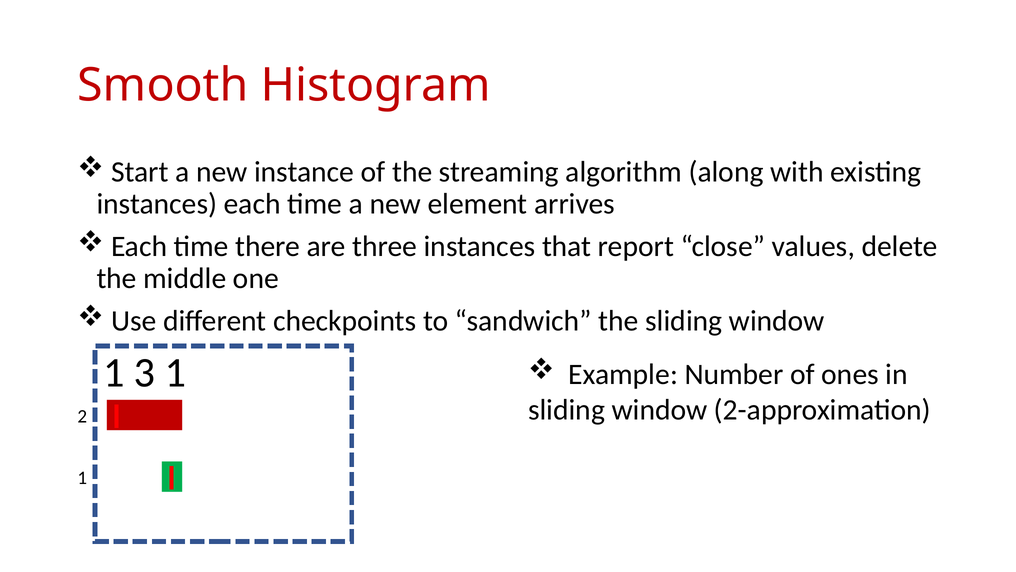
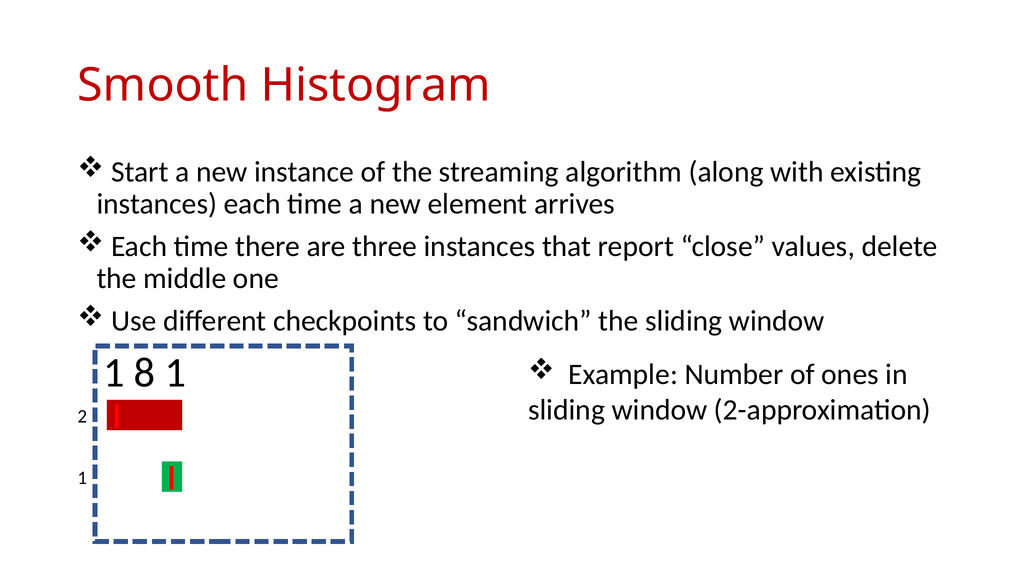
3: 3 -> 8 (145, 373)
